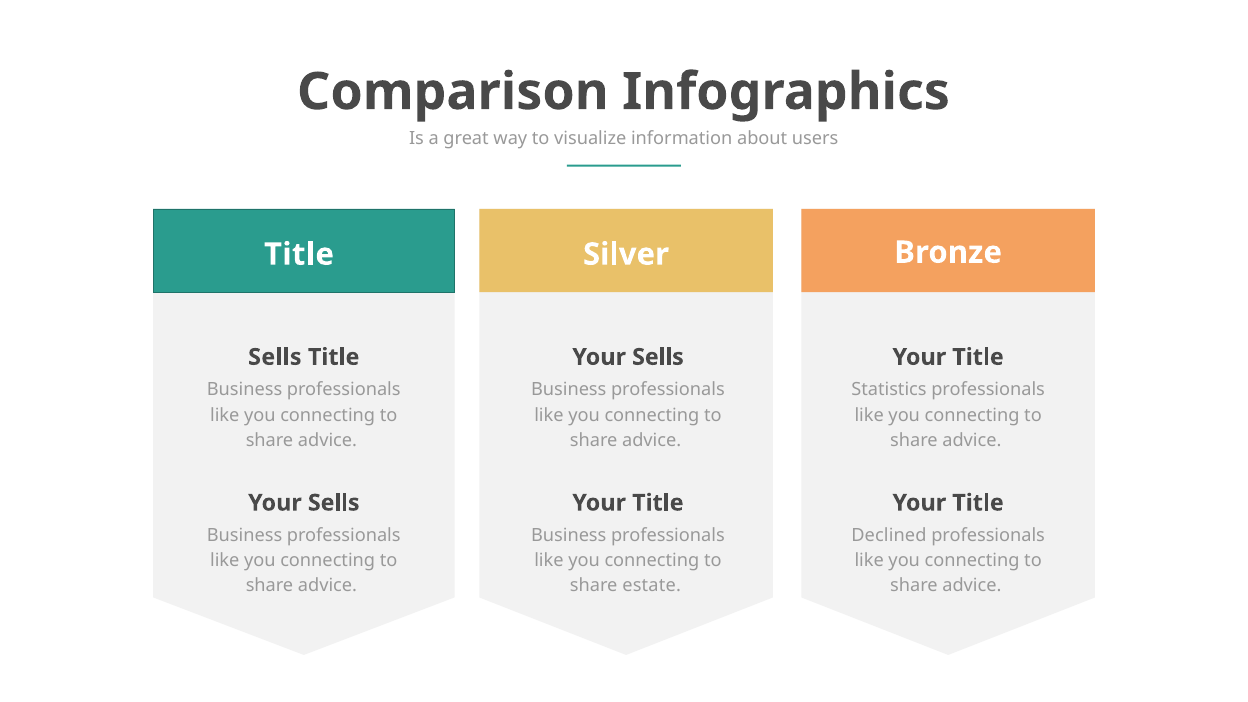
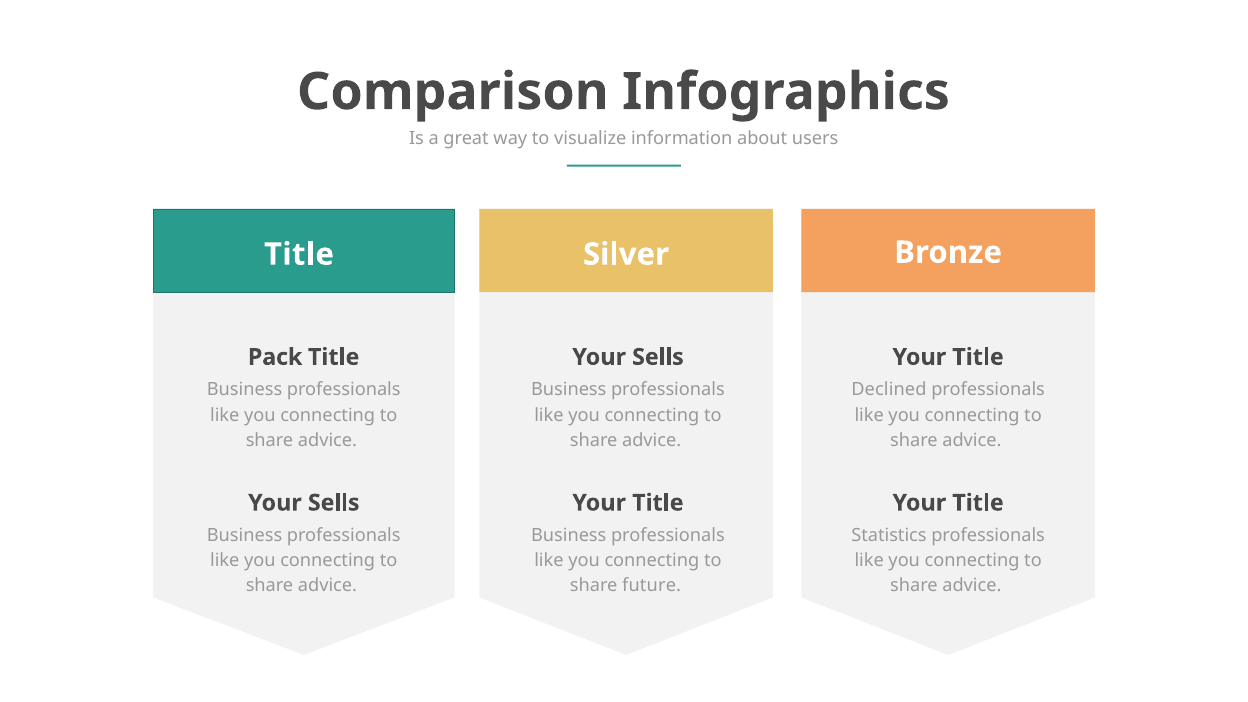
Sells: Sells -> Pack (275, 357)
Statistics: Statistics -> Declined (889, 390)
Declined: Declined -> Statistics (889, 536)
estate: estate -> future (652, 586)
